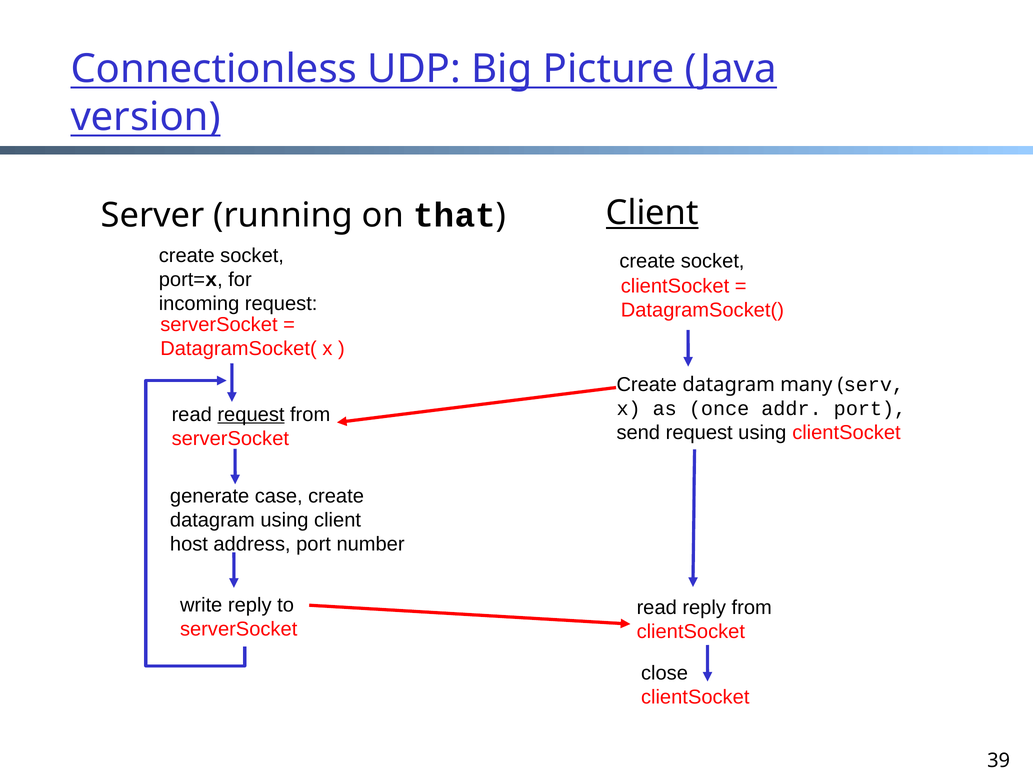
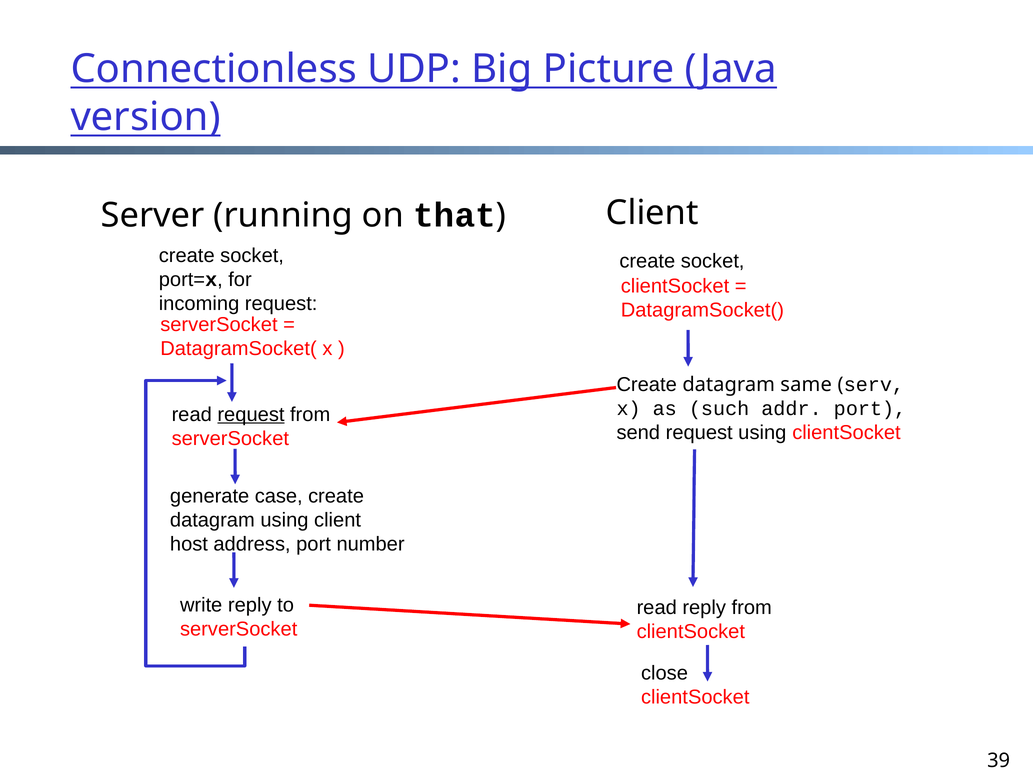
Client underline: present -> none (652, 213)
many: many -> same (806, 385)
once: once -> such (719, 409)
